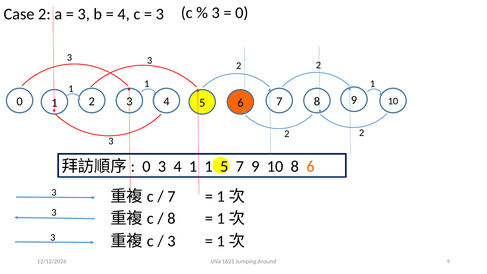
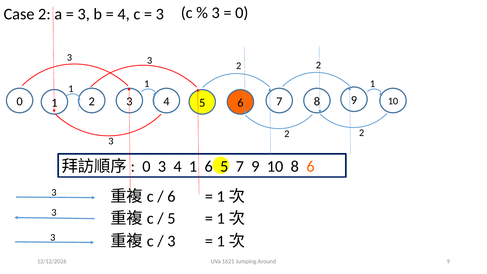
4 1 1: 1 -> 6 (209, 167)
7: 7 -> 6 (171, 196)
8: 8 -> 5 (171, 219)
